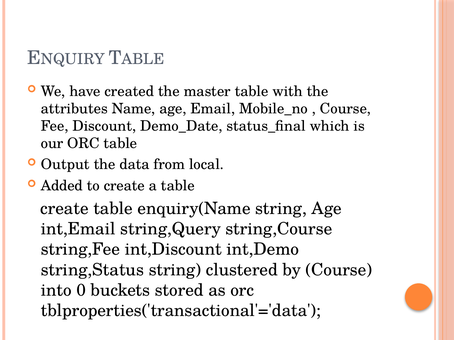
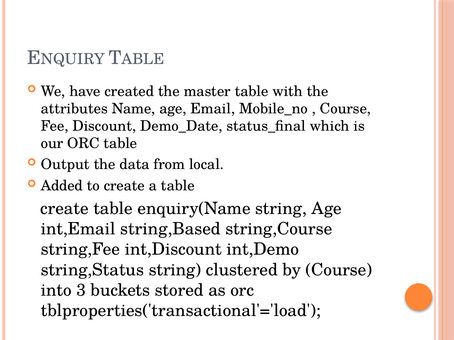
string,Query: string,Query -> string,Based (170, 229)
0: 0 -> 3 (81, 291)
tblproperties('transactional'='data: tblproperties('transactional'='data -> tblproperties('transactional'='load (181, 311)
